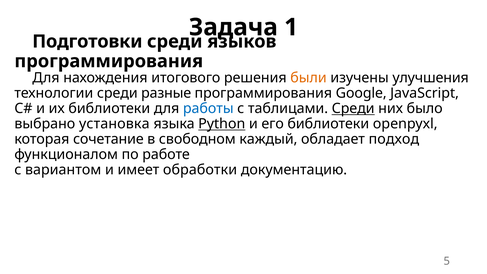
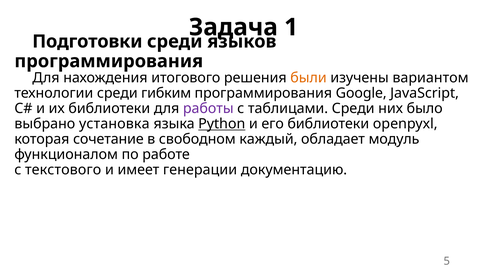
улучшения: улучшения -> вариантом (431, 78)
разные: разные -> гибким (166, 93)
работы colour: blue -> purple (208, 109)
Среди underline: present -> none (353, 109)
подход: подход -> модуль (394, 139)
вариантом: вариантом -> текстового (63, 170)
обработки: обработки -> генерации (200, 170)
